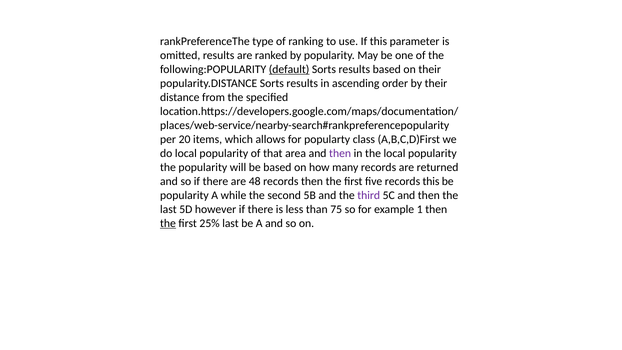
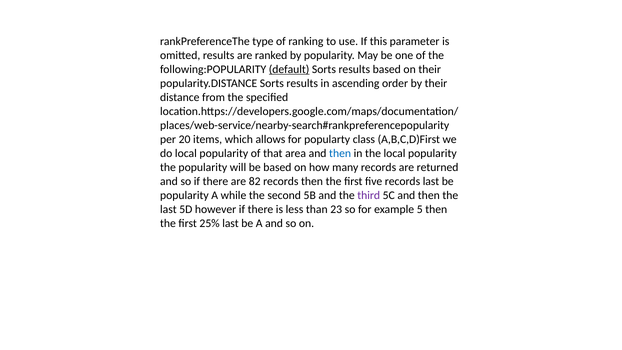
then colour: purple -> blue (340, 153)
48: 48 -> 82 (255, 181)
records this: this -> last (431, 181)
75: 75 -> 23 (336, 209)
1: 1 -> 5 (420, 209)
the underline: present -> none (168, 223)
